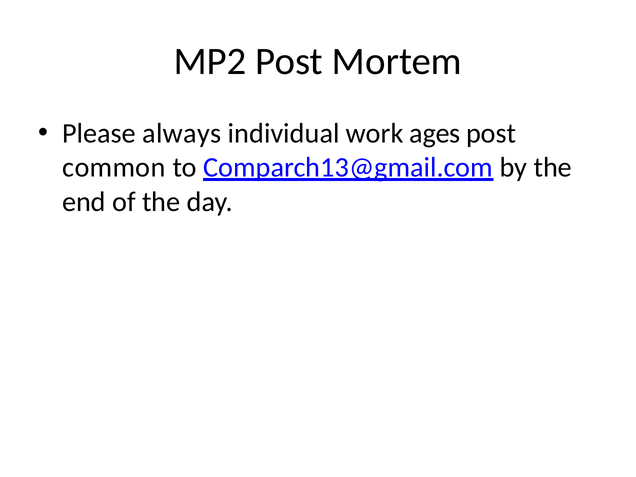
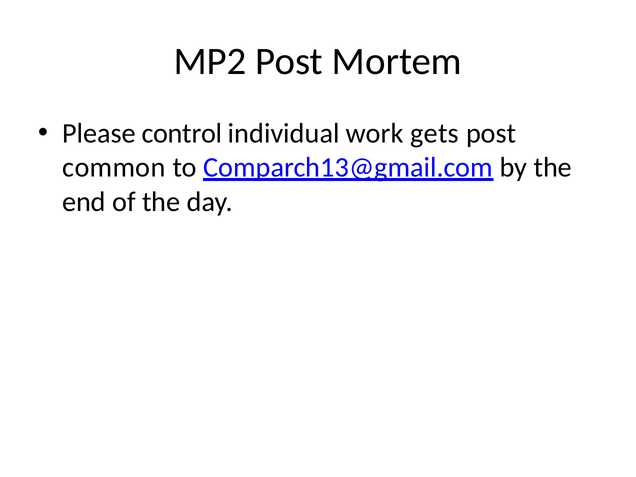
always: always -> control (182, 133)
ages: ages -> gets (435, 133)
